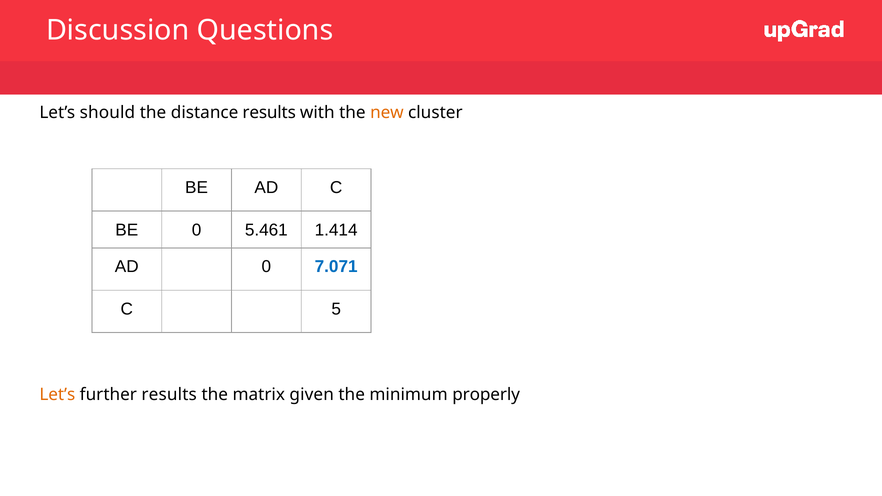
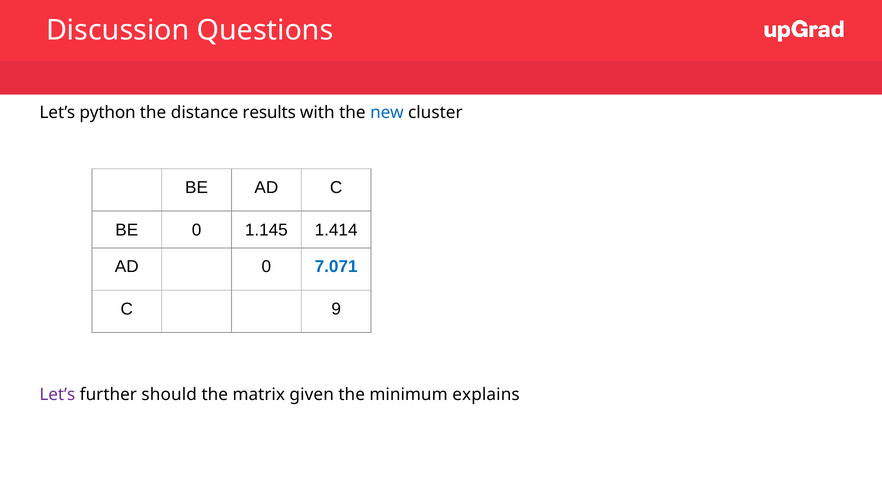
should: should -> python (108, 112)
new colour: orange -> blue (387, 112)
5.461: 5.461 -> 1.145 (266, 230)
5: 5 -> 9 (336, 309)
Let’s colour: orange -> purple (57, 395)
further results: results -> should (169, 395)
properly: properly -> explains (486, 395)
